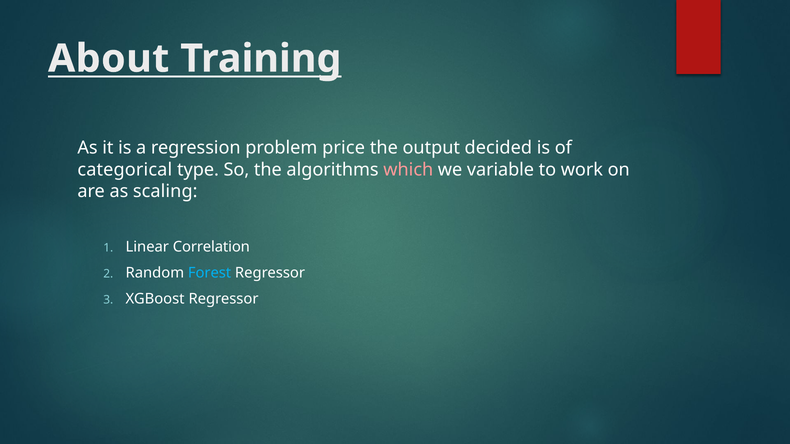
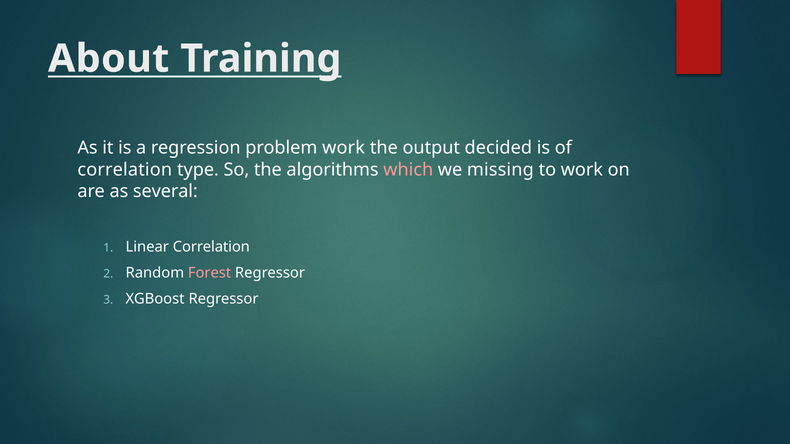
problem price: price -> work (344, 148)
categorical: categorical -> correlation (125, 170)
variable: variable -> missing (500, 170)
scaling: scaling -> several (165, 192)
Forest colour: light blue -> pink (210, 273)
